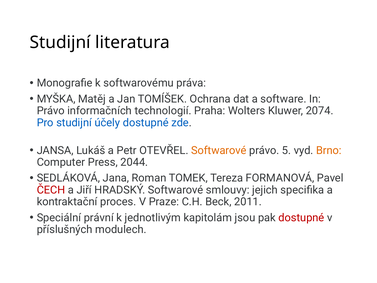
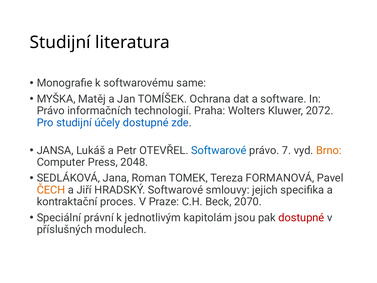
práva: práva -> same (191, 83)
2074: 2074 -> 2072 (320, 111)
Softwarové colour: orange -> blue (219, 150)
5: 5 -> 7 (287, 150)
2044: 2044 -> 2048 (134, 162)
ČECH colour: red -> orange (51, 190)
2011: 2011 -> 2070 (248, 202)
